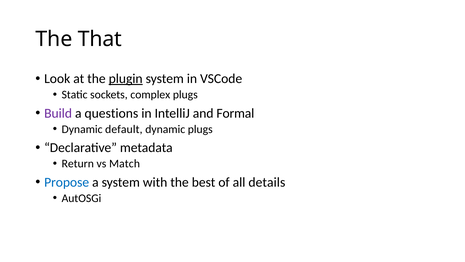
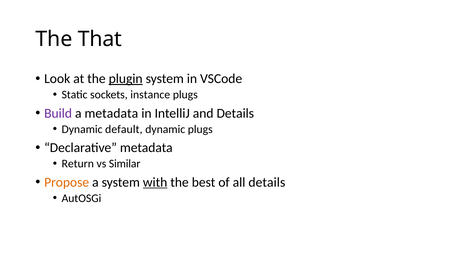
complex: complex -> instance (150, 95)
a questions: questions -> metadata (111, 113)
and Formal: Formal -> Details (235, 113)
Match: Match -> Similar (125, 163)
Propose colour: blue -> orange (67, 182)
with underline: none -> present (155, 182)
